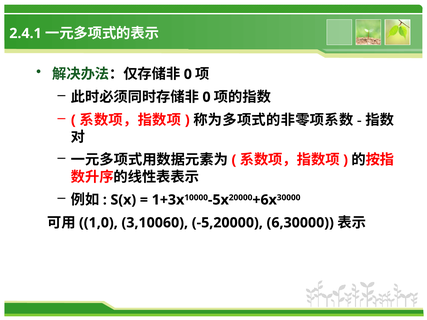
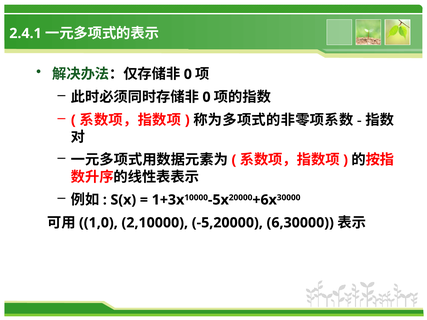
3,10060: 3,10060 -> 2,10000 (155, 223)
